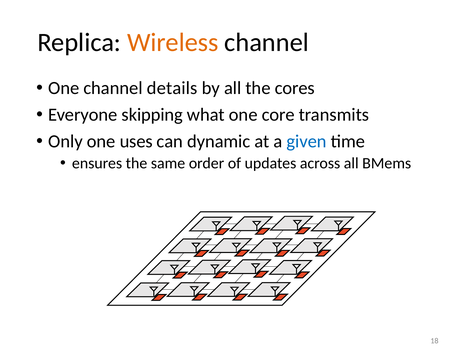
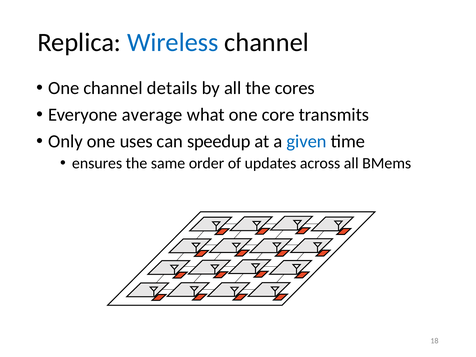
Wireless colour: orange -> blue (173, 42)
skipping: skipping -> average (152, 115)
dynamic: dynamic -> speedup (219, 141)
